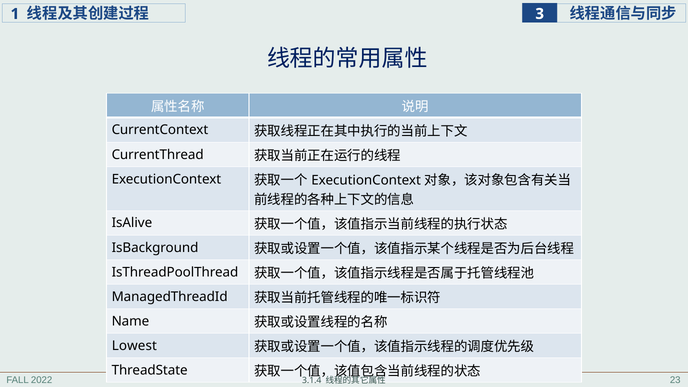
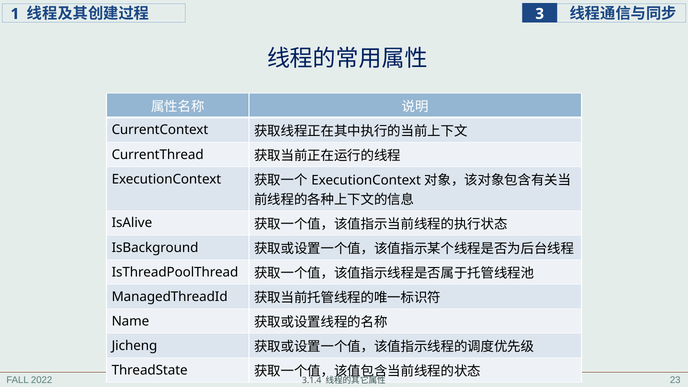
Lowest: Lowest -> Jicheng (134, 346)
